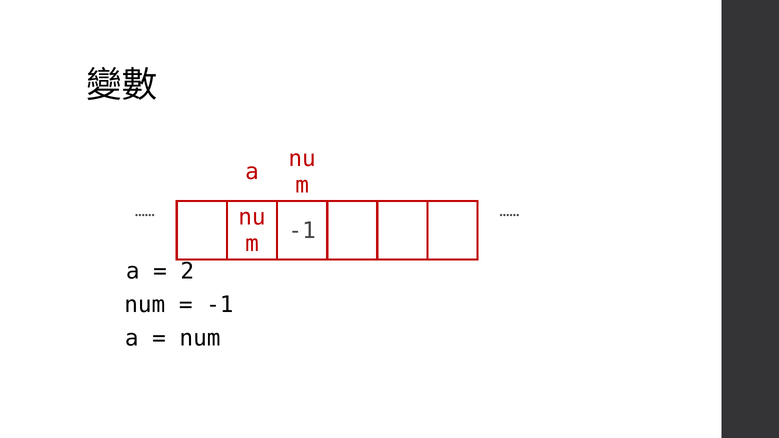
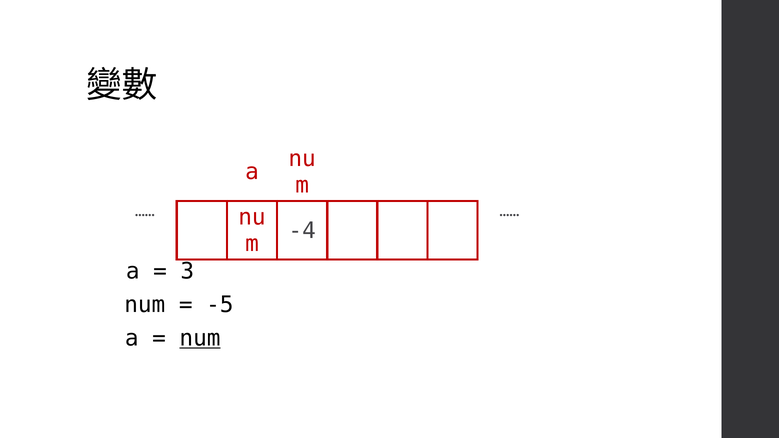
-1: -1 -> -4 (302, 231)
2: 2 -> 3 (187, 271)
-1: -1 -> -5 (220, 305)
num underline: none -> present (200, 338)
